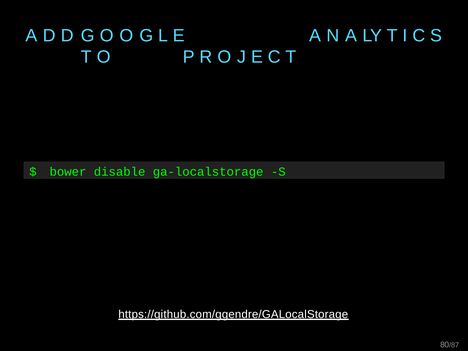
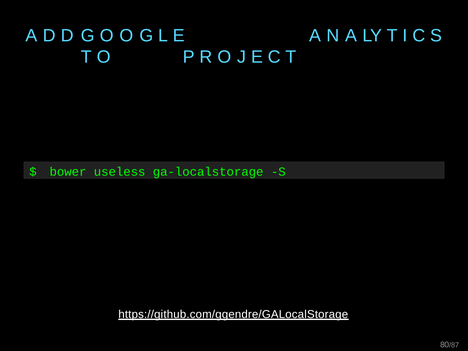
disable: disable -> useless (120, 172)
